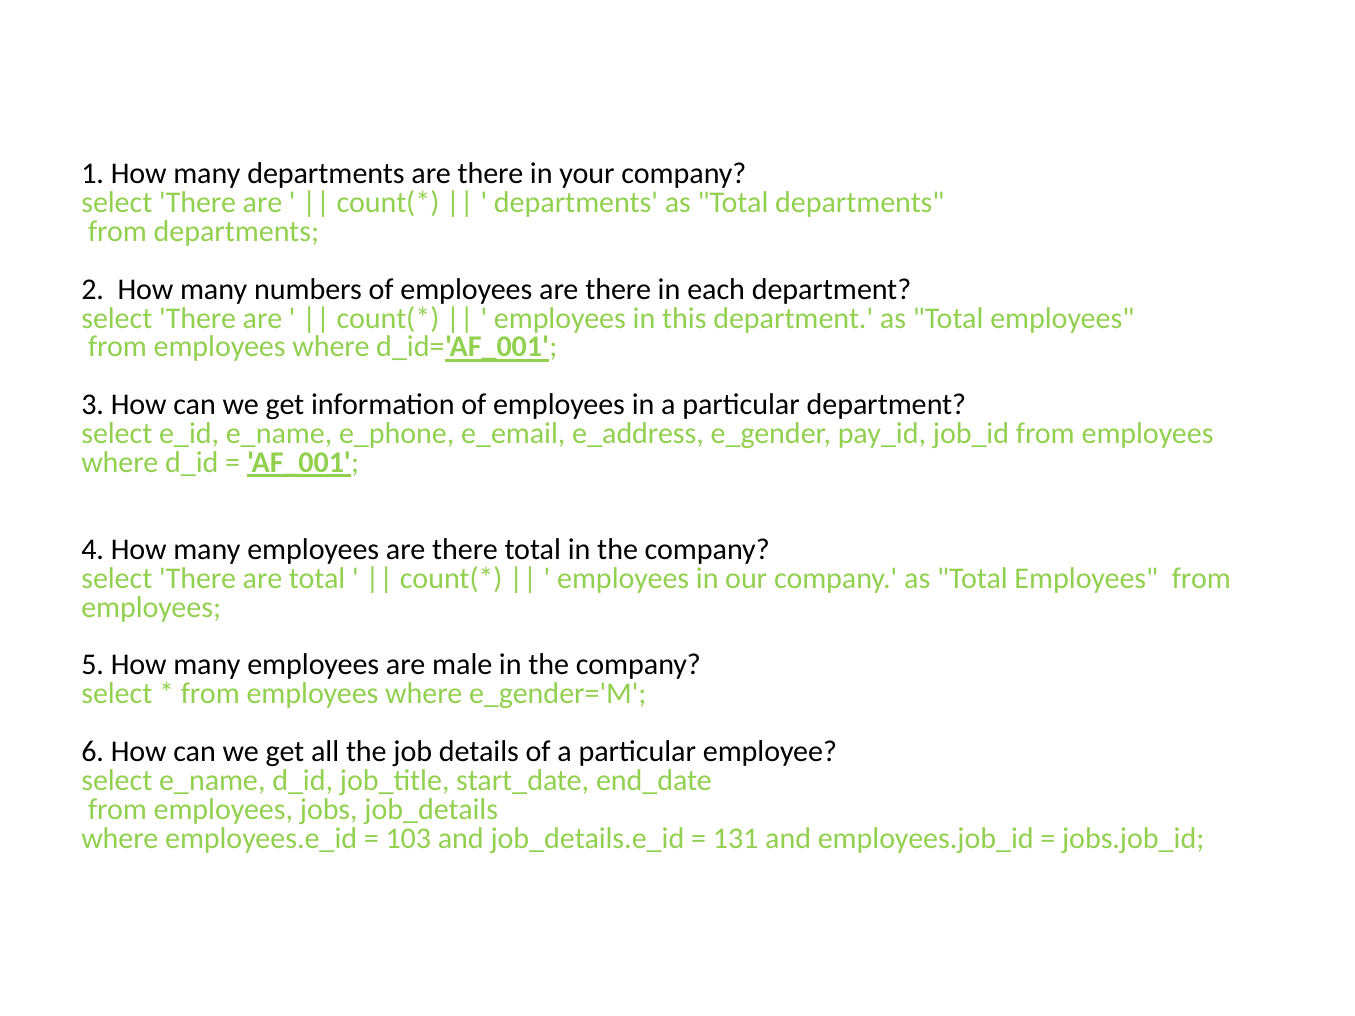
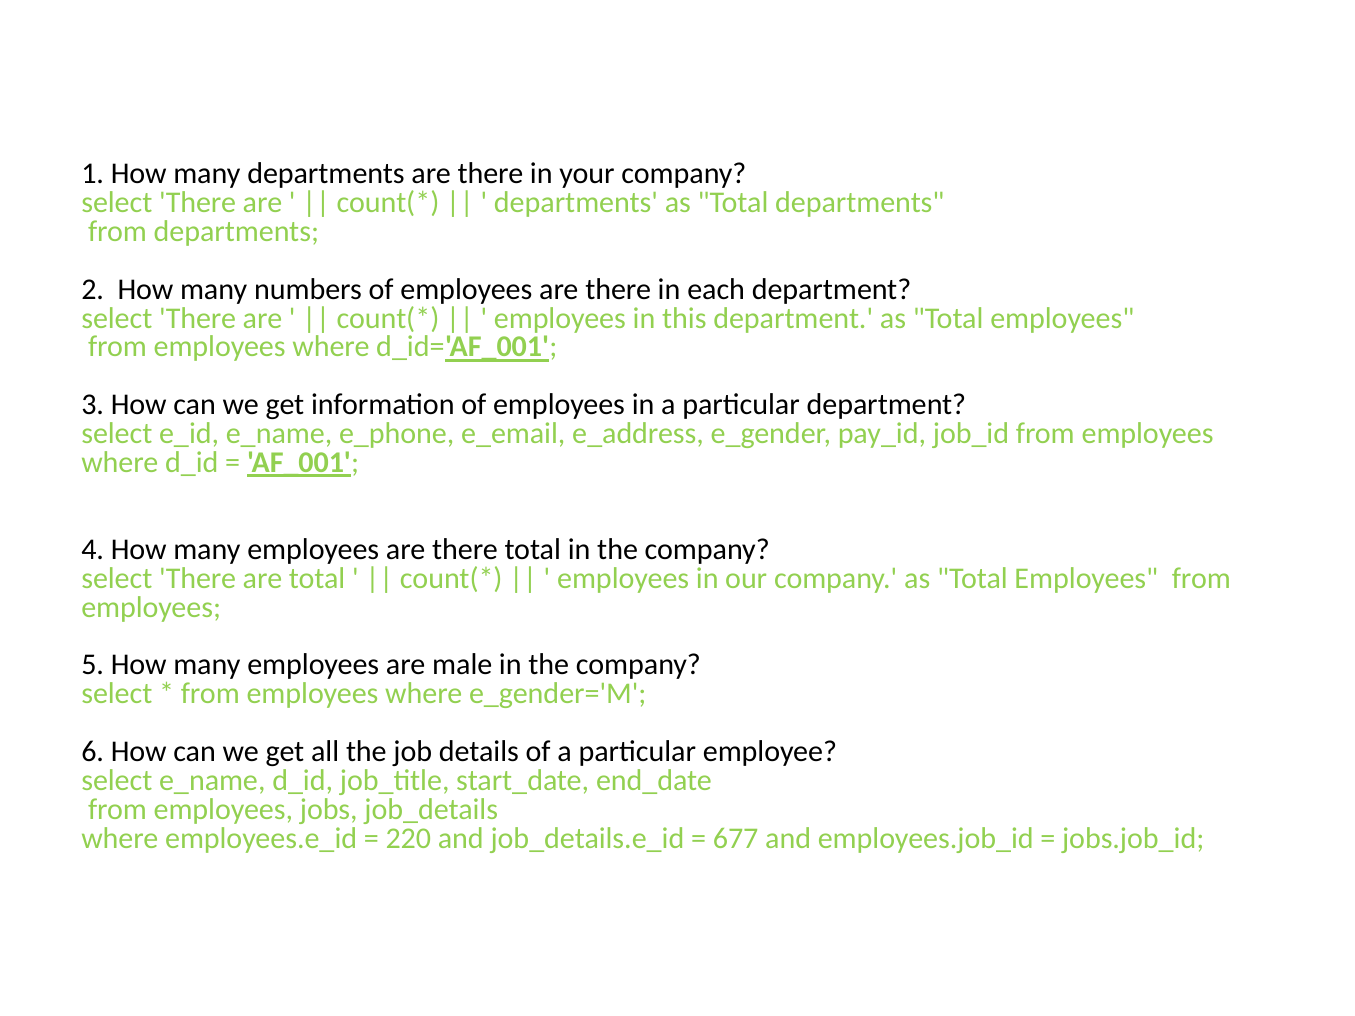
103: 103 -> 220 (408, 839)
131: 131 -> 677 (736, 839)
